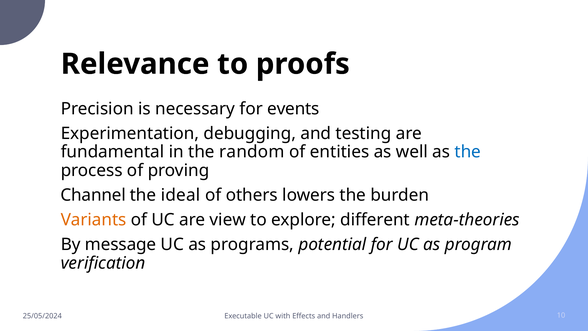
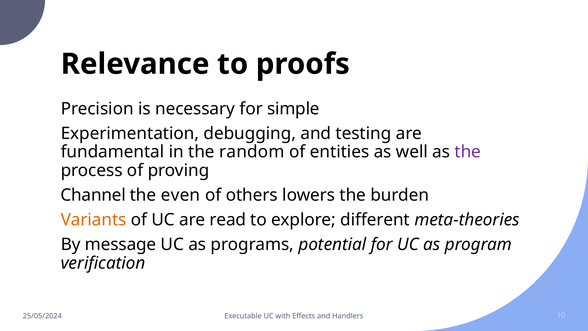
events: events -> simple (293, 109)
the colour: blue -> purple (468, 152)
ideal: ideal -> even (181, 195)
view: view -> read (228, 220)
